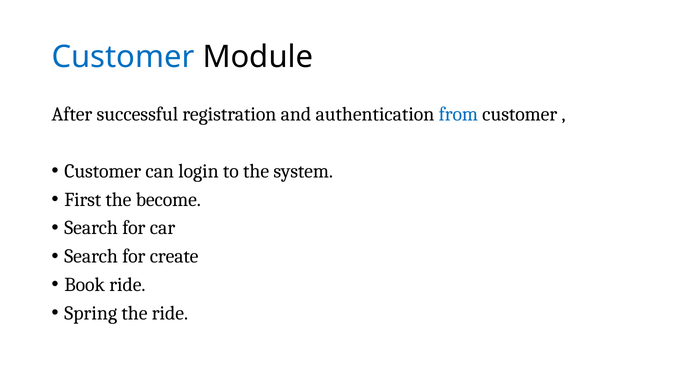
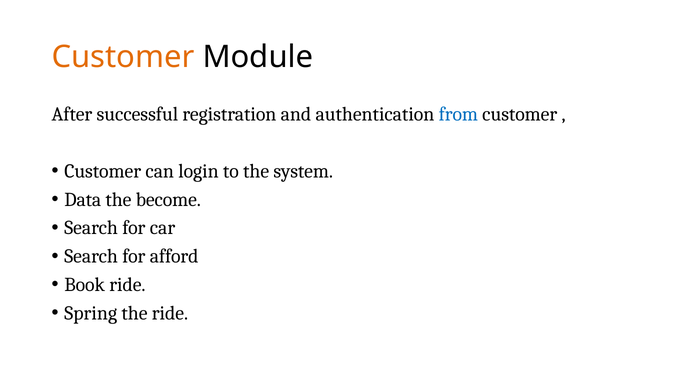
Customer colour: blue -> orange (123, 57)
First: First -> Data (83, 199)
create: create -> afford (174, 256)
